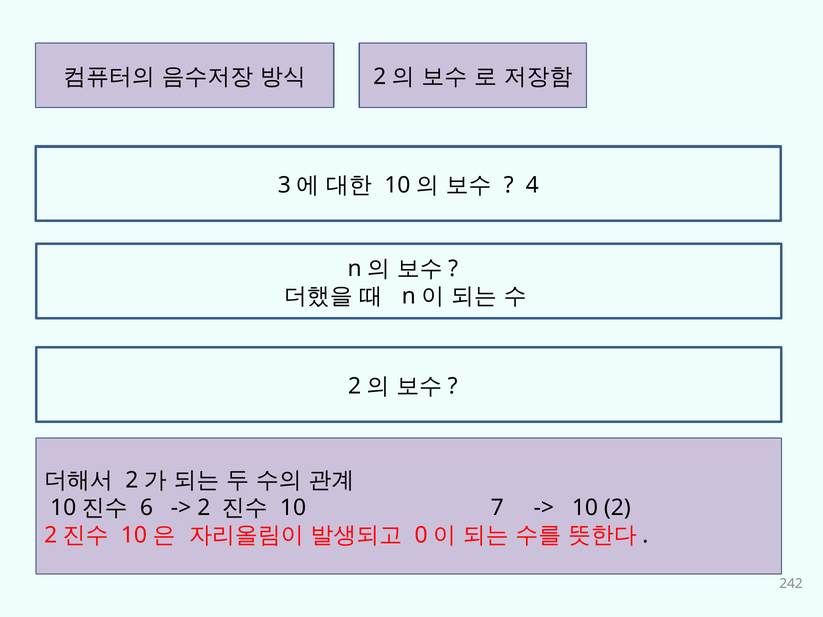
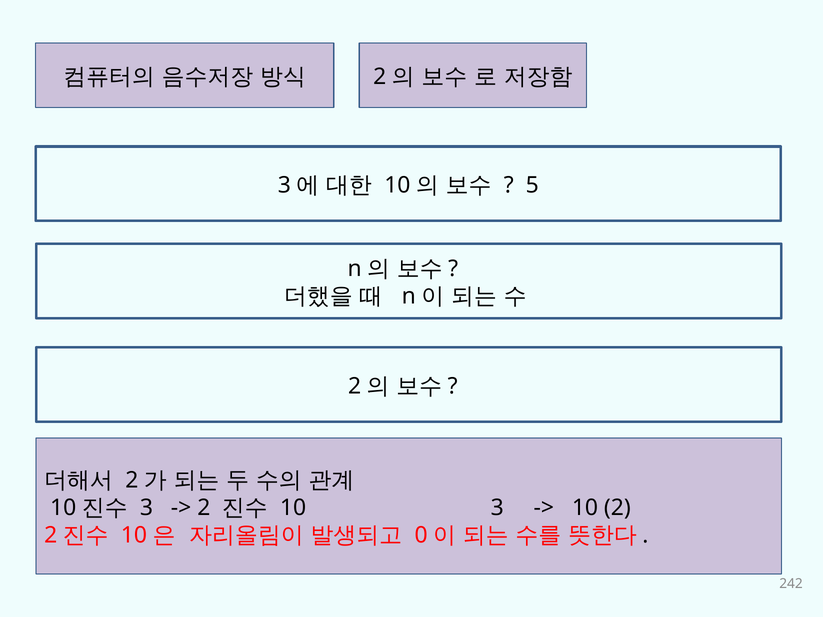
4: 4 -> 5 (532, 185)
6: 6 -> 3 (146, 508)
10 7: 7 -> 3 (497, 508)
